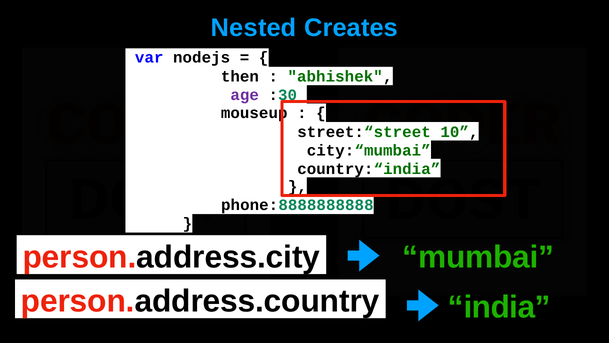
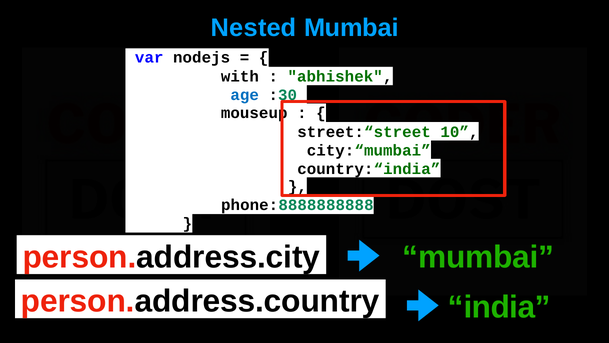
Nested Creates: Creates -> Mumbai (351, 28)
then: then -> with (240, 77)
age colour: purple -> blue (245, 95)
